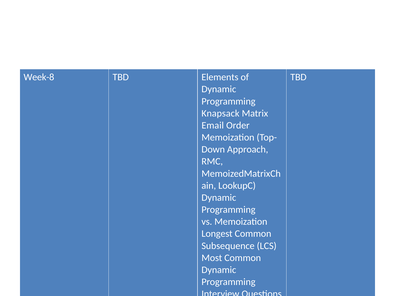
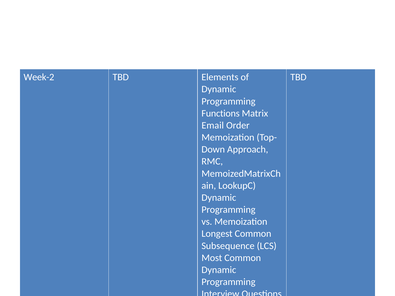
Week-8: Week-8 -> Week-2 (39, 77)
Knapsack: Knapsack -> Functions (221, 113)
